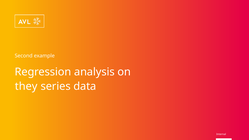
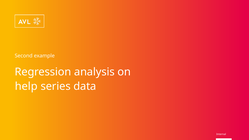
they: they -> help (26, 86)
